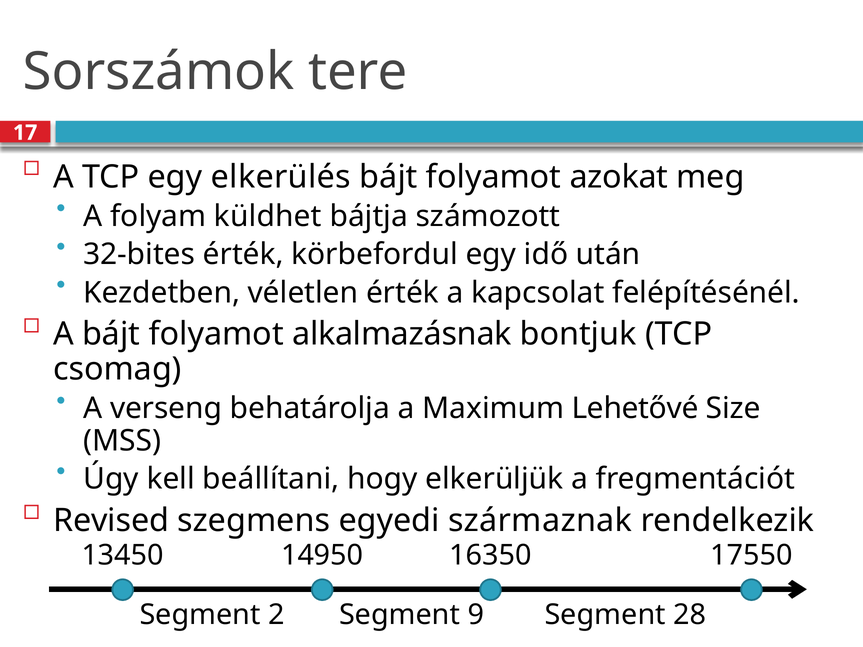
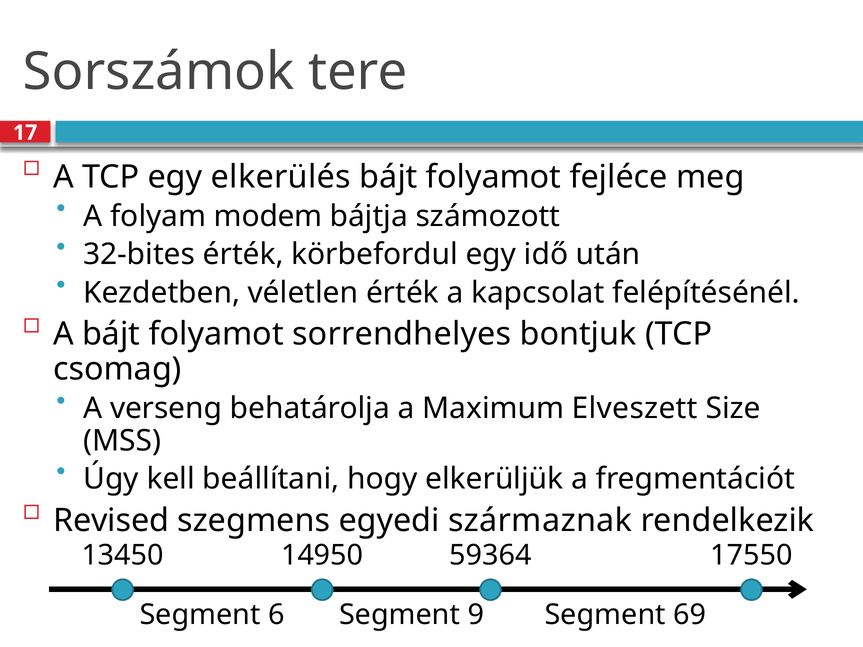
azokat: azokat -> fejléce (619, 177)
küldhet: küldhet -> modem (268, 216)
alkalmazásnak: alkalmazásnak -> sorrendhelyes (402, 334)
Lehetővé: Lehetővé -> Elveszett (635, 409)
16350: 16350 -> 59364 (491, 555)
2: 2 -> 6 (276, 615)
28: 28 -> 69 (690, 615)
